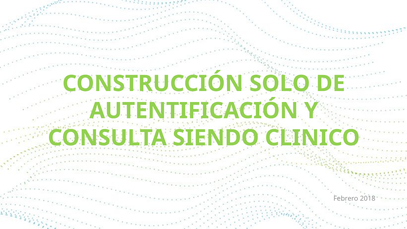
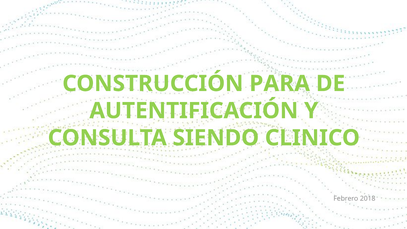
SOLO: SOLO -> PARA (280, 84)
